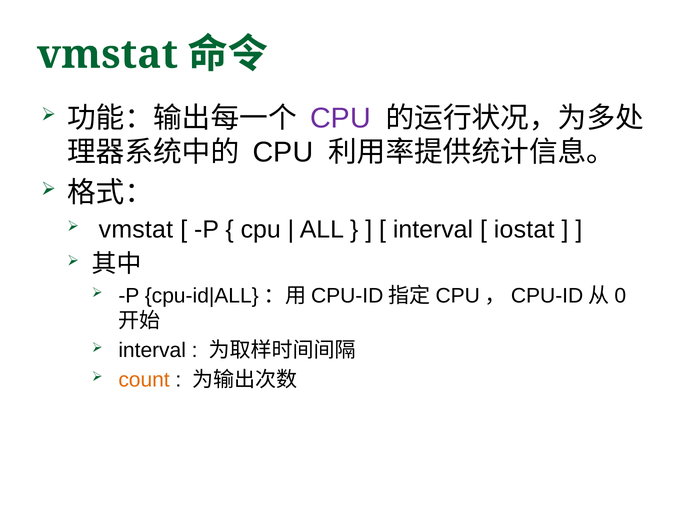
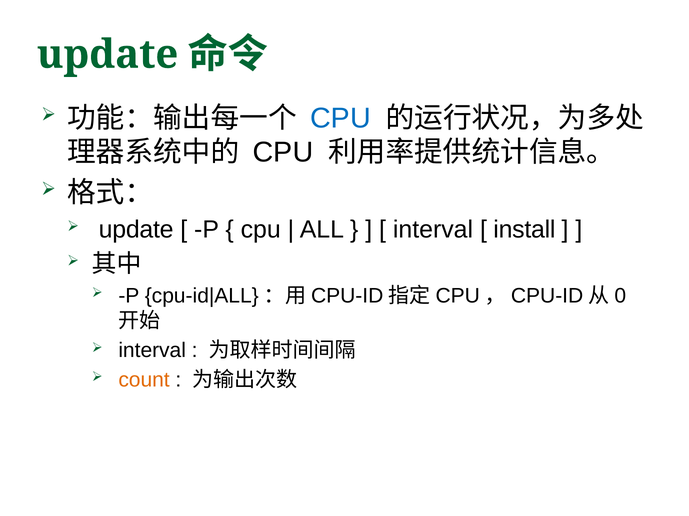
vmstat: vmstat -> update (107, 55)
CPU colour: purple -> blue (340, 118)
vmstat: vmstat -> update (136, 230)
iostat: iostat -> install (524, 230)
